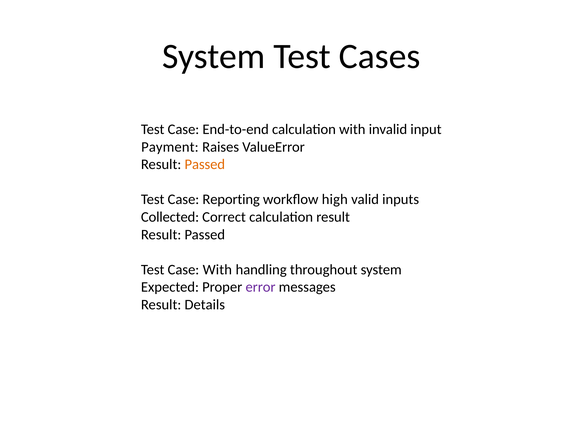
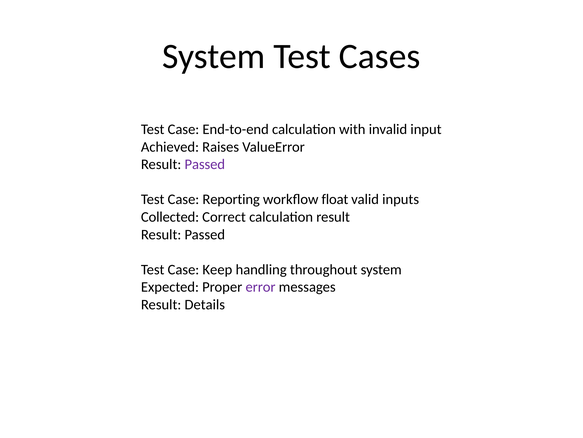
Payment: Payment -> Achieved (170, 147)
Passed colour: orange -> purple (205, 164)
high: high -> float (335, 199)
Case With: With -> Keep (217, 269)
